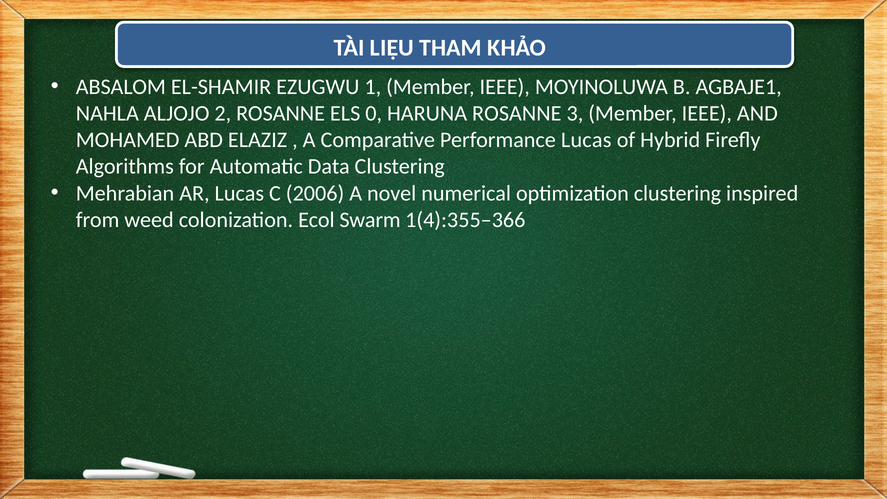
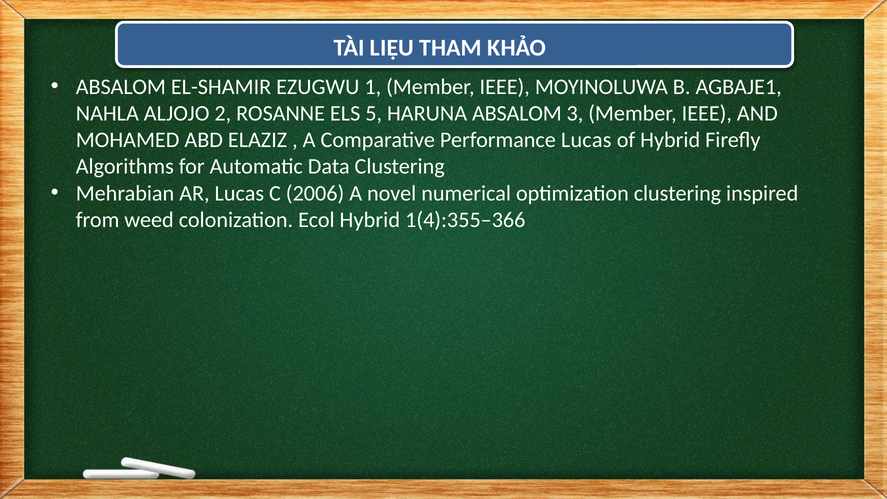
0: 0 -> 5 (374, 113)
HARUNA ROSANNE: ROSANNE -> ABSALOM (517, 113)
Ecol Swarm: Swarm -> Hybrid (370, 220)
